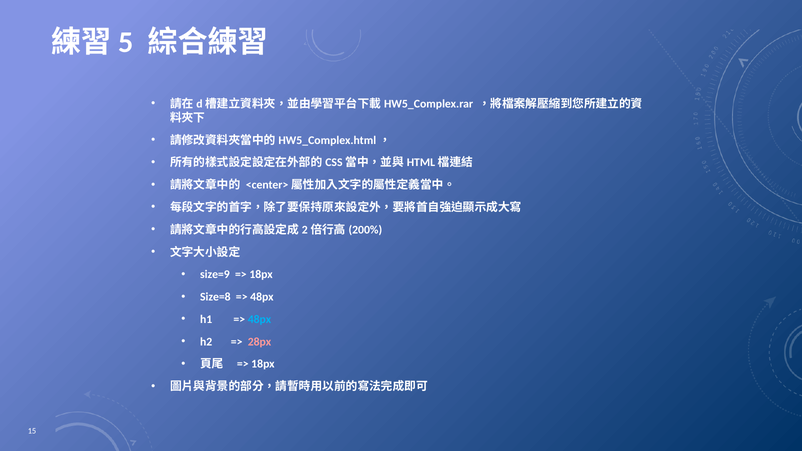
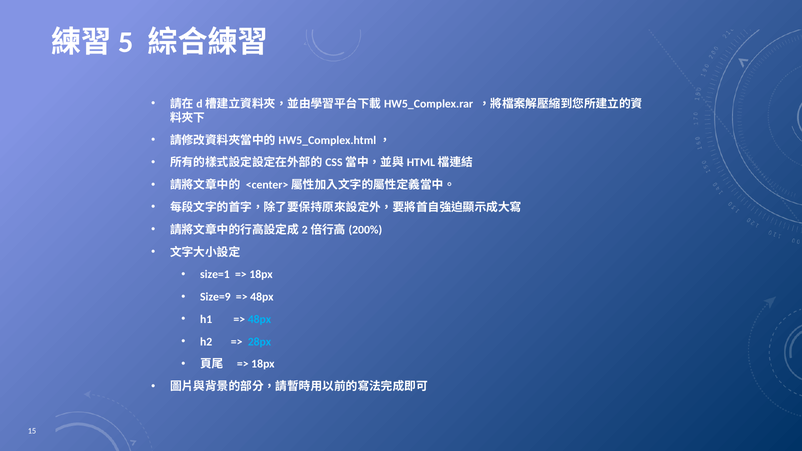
size=9: size=9 -> size=1 (215, 275)
Size=8: Size=8 -> Size=9 (215, 297)
28px colour: pink -> light blue (259, 342)
